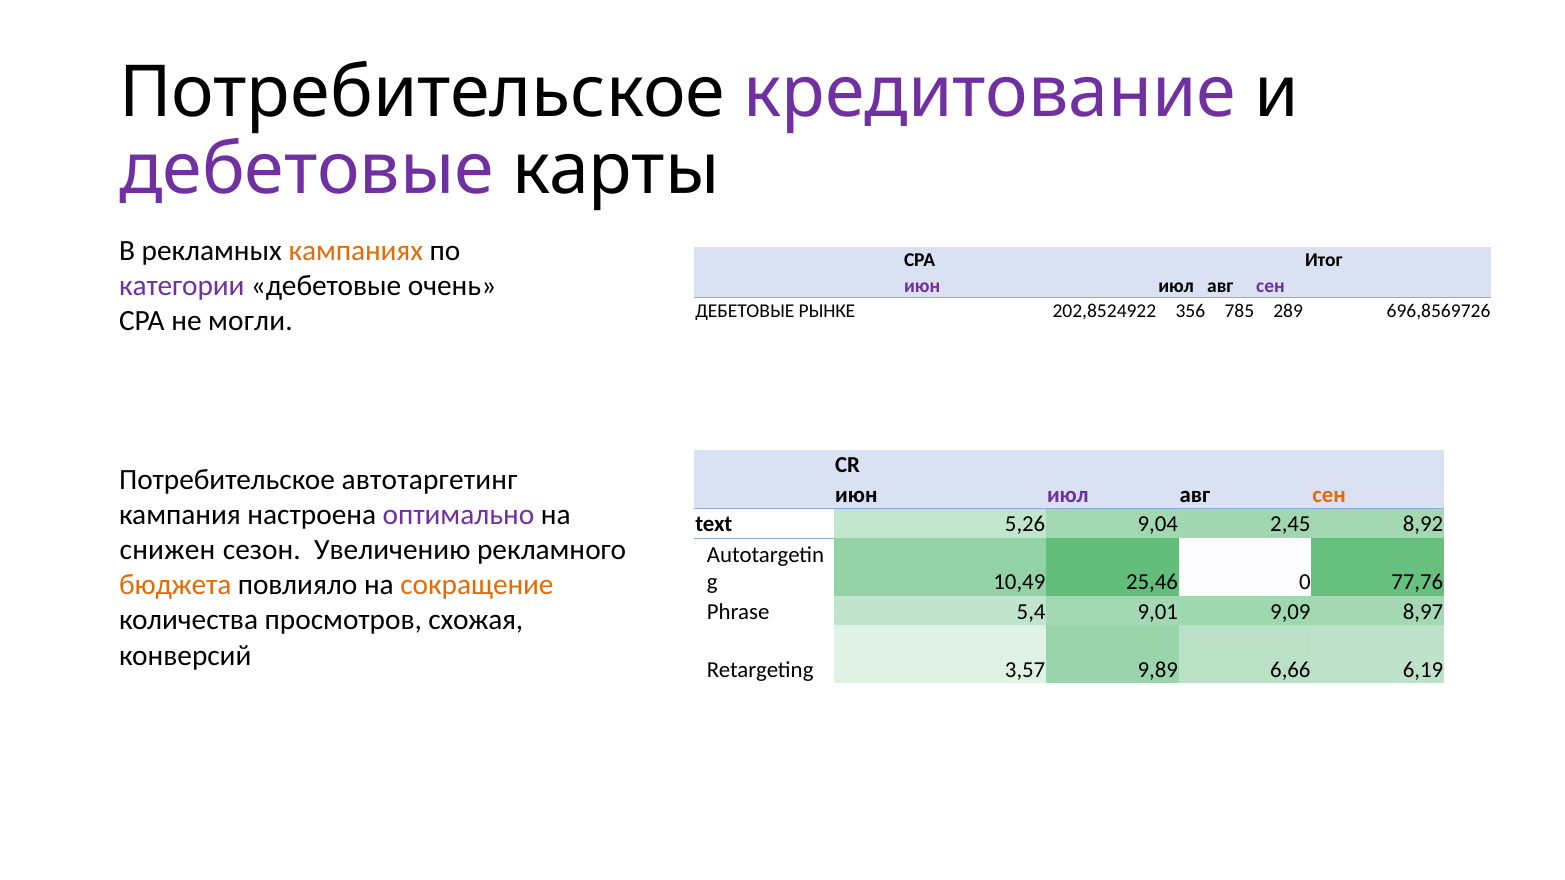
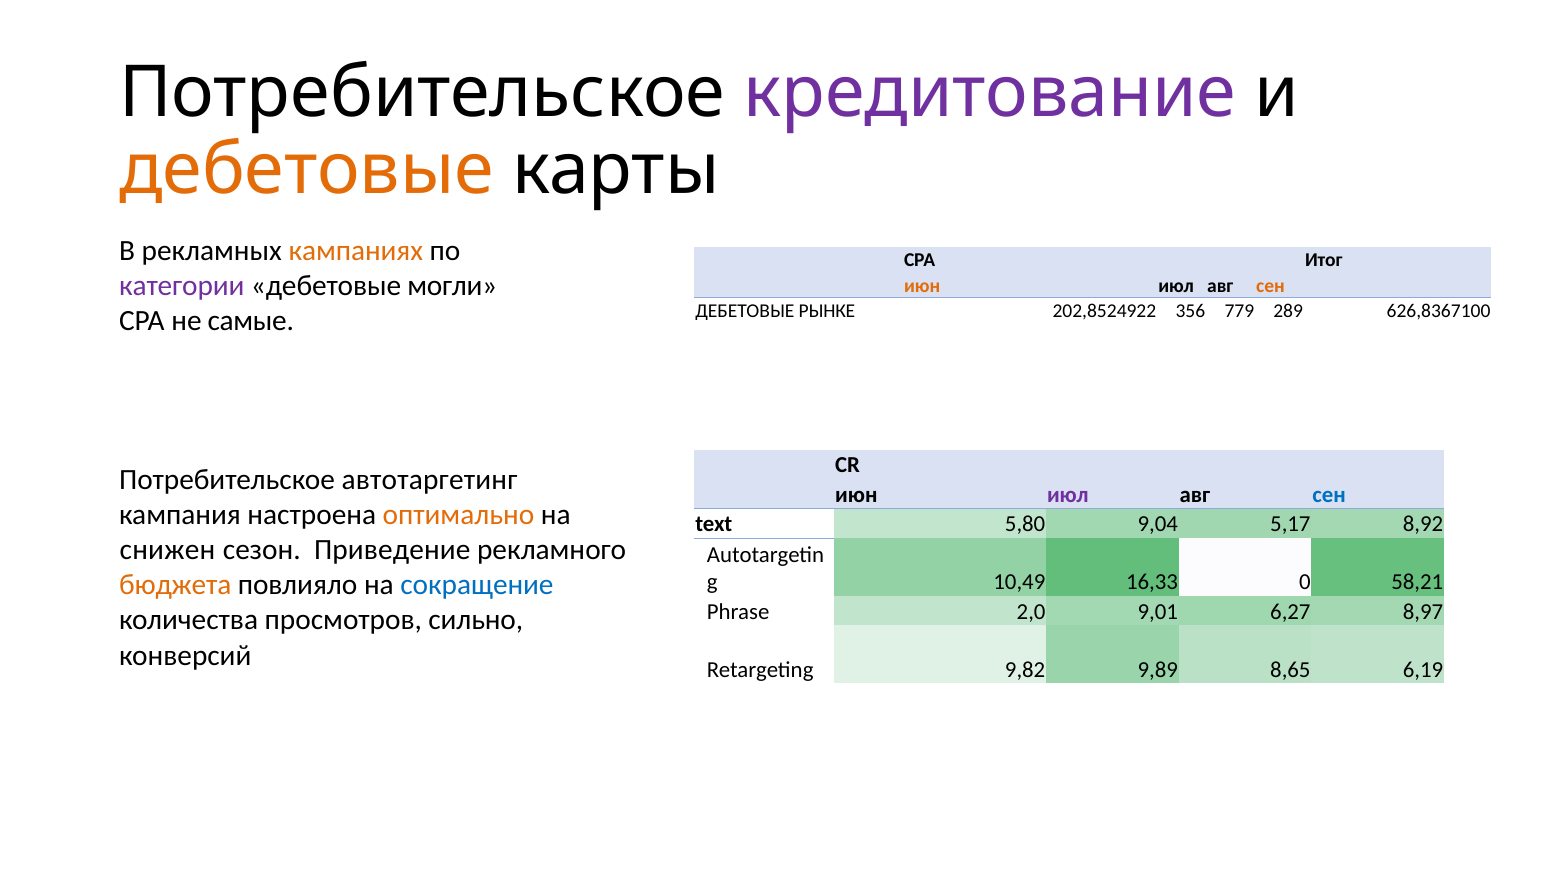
дебетовые colour: purple -> orange (307, 170)
очень: очень -> могли (452, 286)
июн colour: purple -> orange (922, 286)
сен colour: purple -> orange (1270, 286)
785: 785 -> 779 (1239, 311)
696,8569726: 696,8569726 -> 626,8367100 (1439, 311)
могли: могли -> самые (251, 321)
сен colour: orange -> blue (1329, 495)
оптимально colour: purple -> orange (458, 515)
5,26: 5,26 -> 5,80 (1025, 524)
2,45: 2,45 -> 5,17 (1290, 524)
Увеличению: Увеличению -> Приведение (392, 550)
сокращение colour: orange -> blue (477, 585)
25,46: 25,46 -> 16,33 (1152, 583)
77,76: 77,76 -> 58,21 (1417, 583)
5,4: 5,4 -> 2,0 (1031, 612)
9,09: 9,09 -> 6,27 (1290, 612)
схожая: схожая -> сильно (476, 620)
3,57: 3,57 -> 9,82 (1025, 670)
6,66: 6,66 -> 8,65 (1290, 670)
